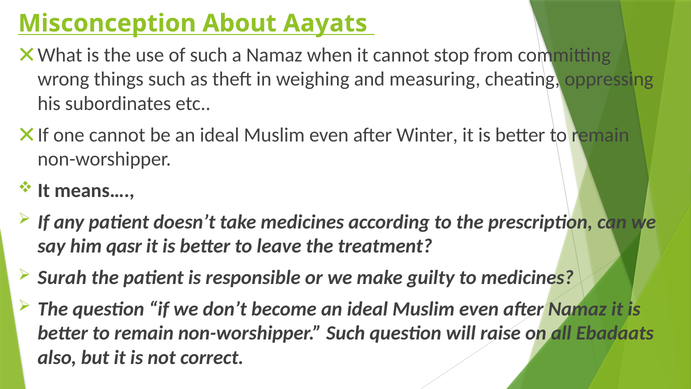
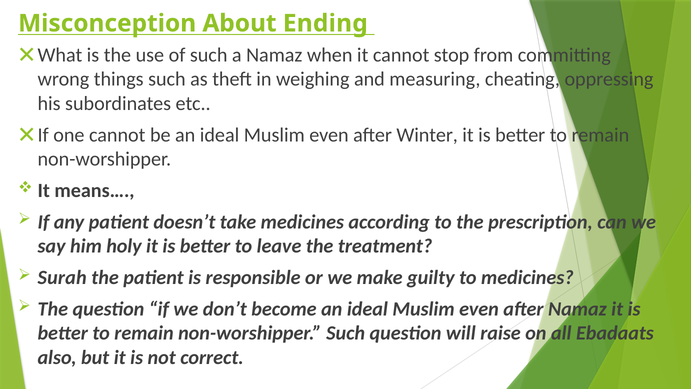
Aayats: Aayats -> Ending (325, 23)
qasr: qasr -> holy (124, 246)
